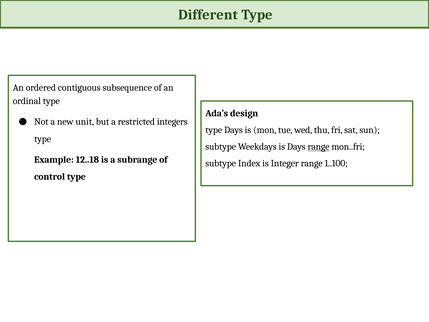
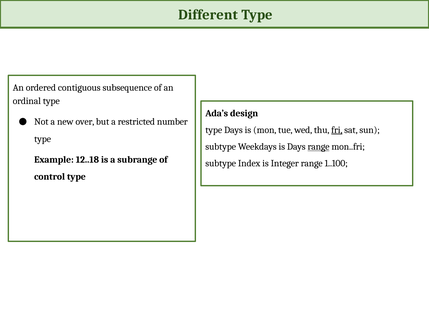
unit: unit -> over (85, 122)
integers: integers -> number (172, 122)
fri underline: none -> present (337, 130)
